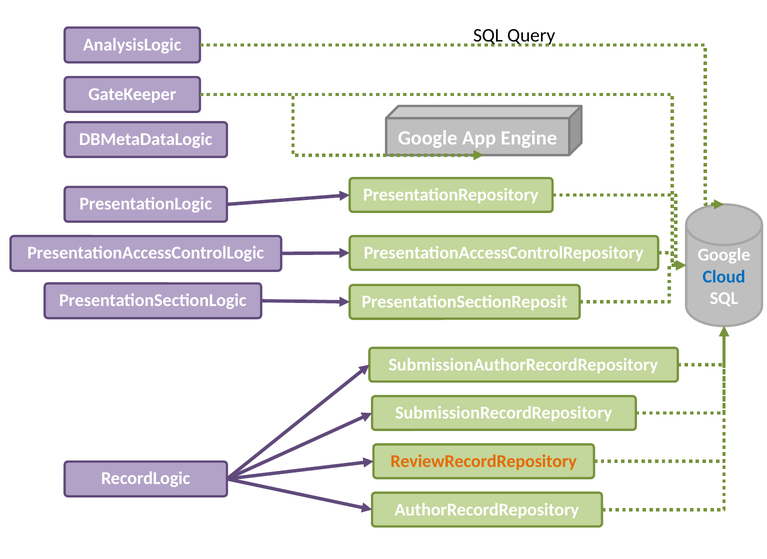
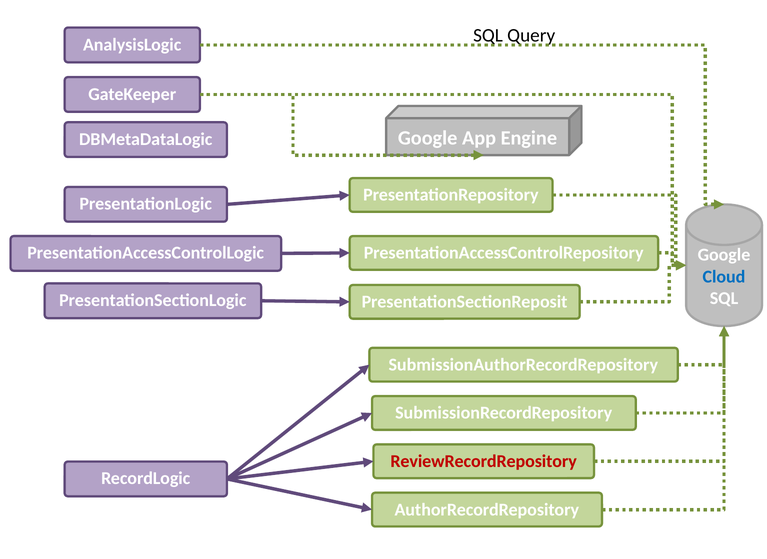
ReviewRecordRepository colour: orange -> red (484, 462)
